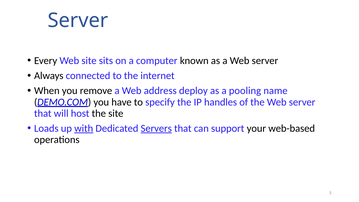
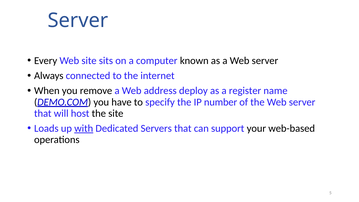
pooling: pooling -> register (245, 91)
handles: handles -> number (221, 102)
Servers underline: present -> none (156, 128)
